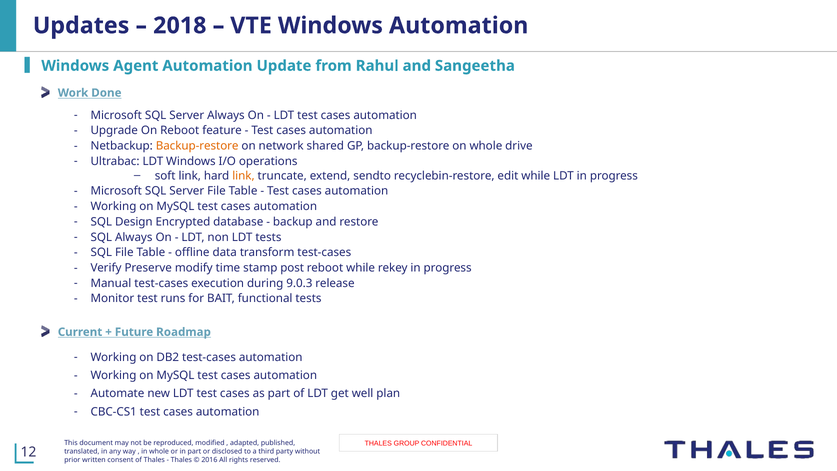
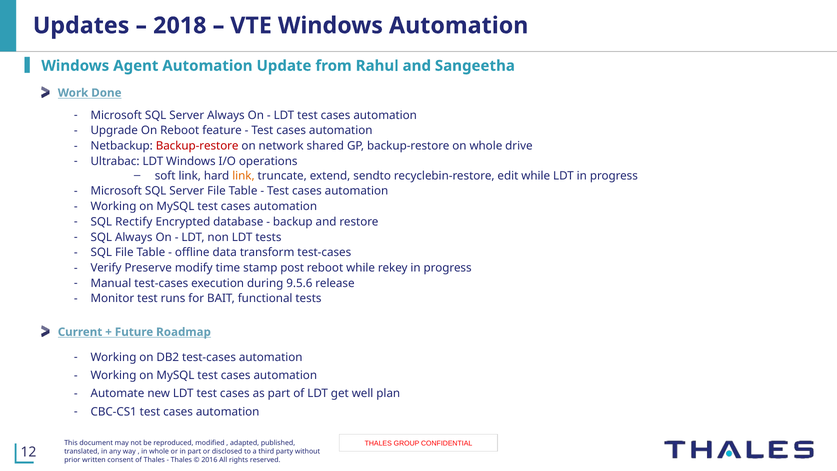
Backup-restore colour: orange -> red (197, 146)
Design: Design -> Rectify (134, 222)
9.0.3: 9.0.3 -> 9.5.6 (299, 283)
